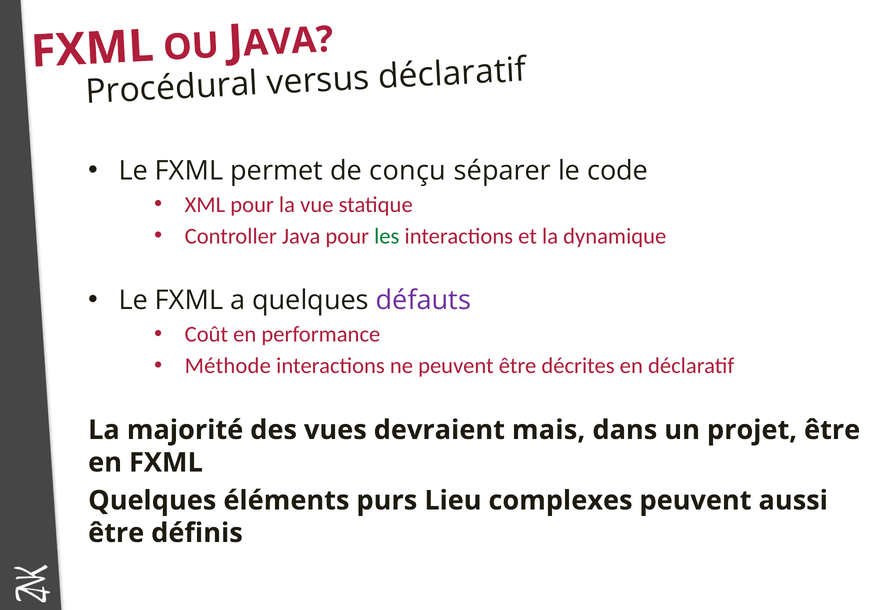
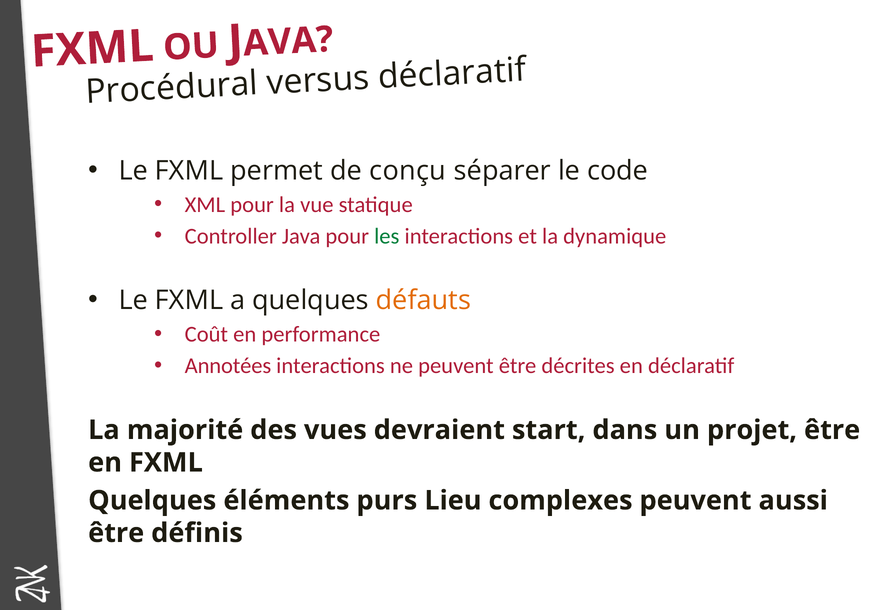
défauts colour: purple -> orange (423, 300)
Méthode: Méthode -> Annotées (228, 366)
mais: mais -> start (549, 430)
